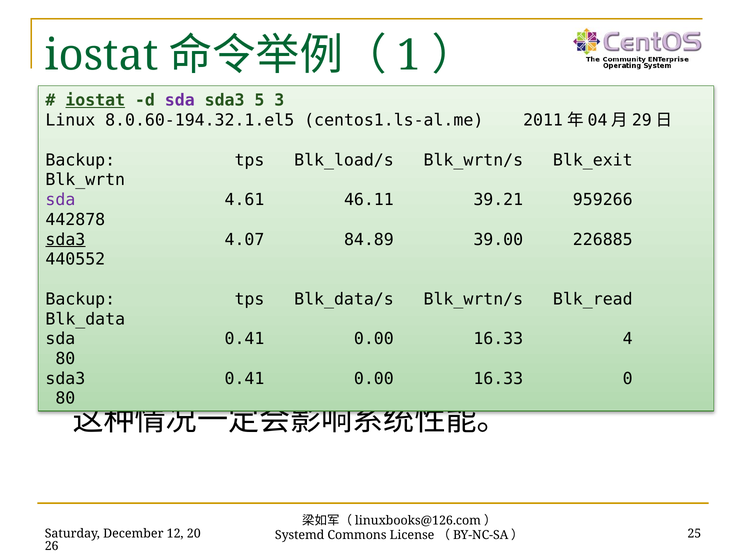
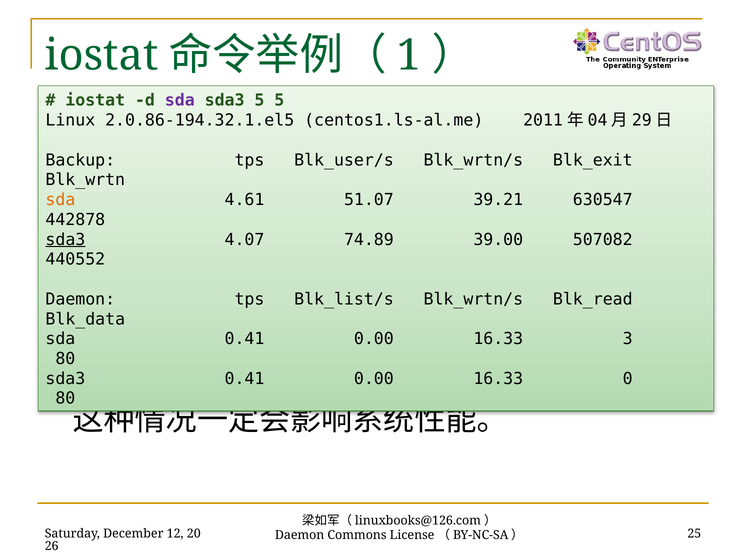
iostat underline: present -> none (95, 101)
5 3: 3 -> 5 (279, 101)
8.0.60-194.32.1.el5: 8.0.60-194.32.1.el5 -> 2.0.86-194.32.1.el5 (200, 121)
Blk_load/s: Blk_load/s -> Blk_user/s (344, 160)
sda colour: purple -> orange (60, 200)
46.11: 46.11 -> 51.07 (369, 200)
959266: 959266 -> 630547 (603, 200)
84.89: 84.89 -> 74.89 (369, 240)
226885: 226885 -> 507082 (603, 240)
Backup: Backup -> Daemon (80, 299)
Blk_data/s: Blk_data/s -> Blk_list/s (344, 299)
4: 4 -> 3 (628, 339)
Systemd: Systemd -> Daemon (300, 536)
